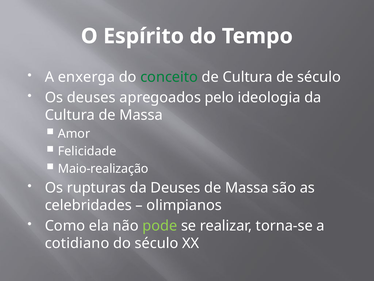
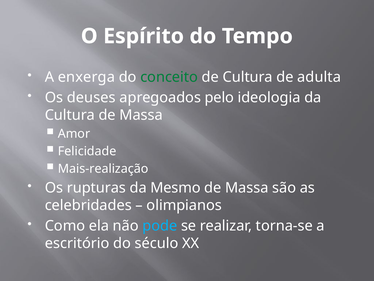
de século: século -> adulta (319, 77)
Maio-realização: Maio-realização -> Mais-realização (103, 168)
da Deuses: Deuses -> Mesmo (175, 188)
pode colour: light green -> light blue (160, 225)
cotidiano: cotidiano -> escritório (77, 243)
